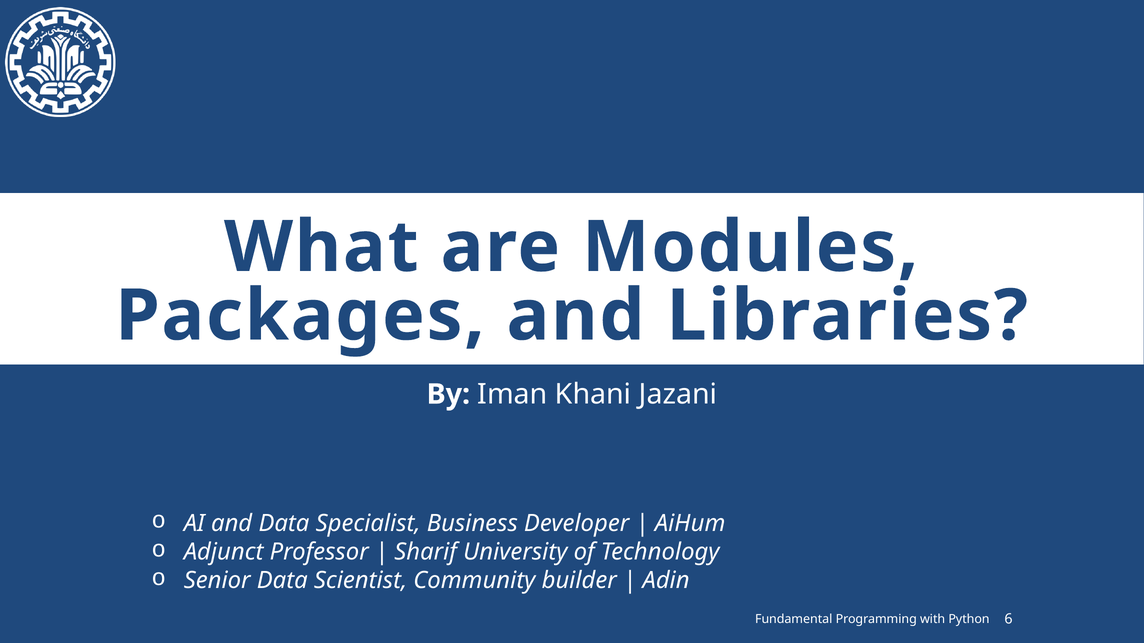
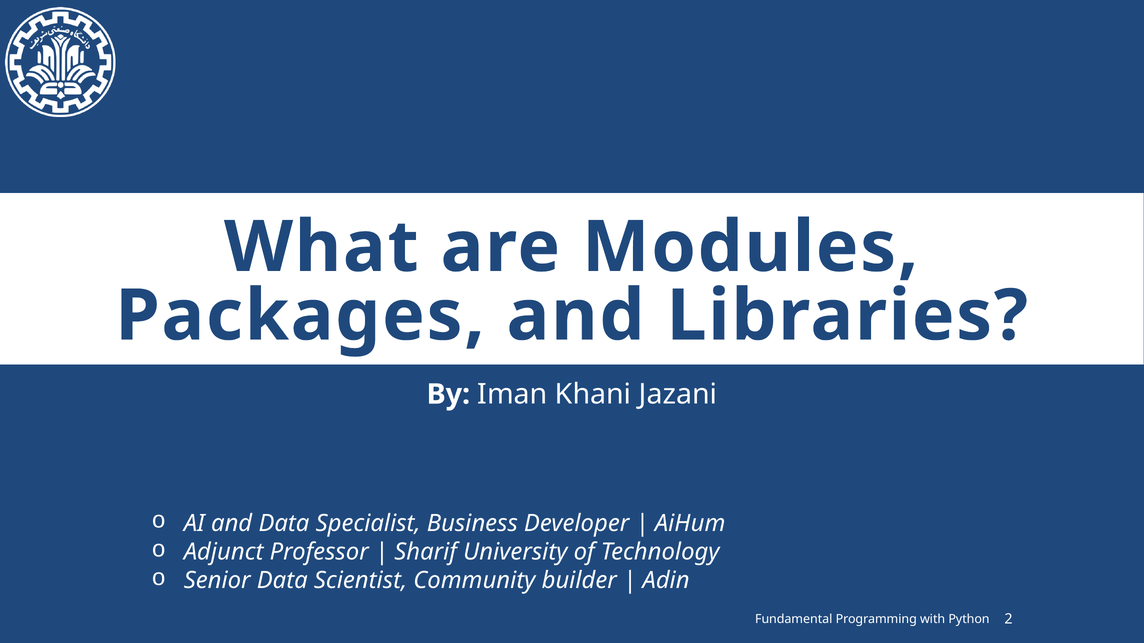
6: 6 -> 2 (1009, 620)
